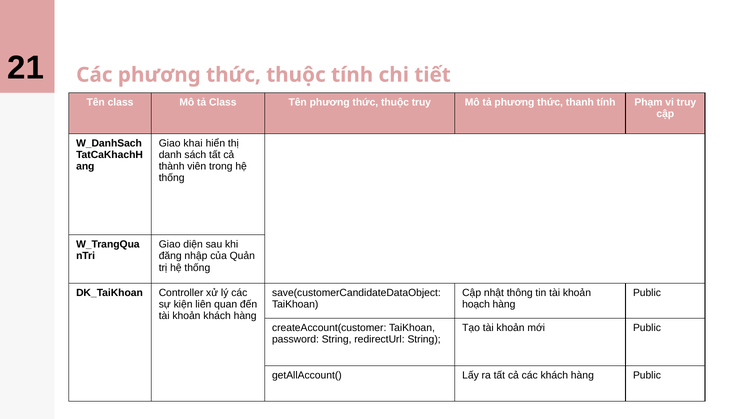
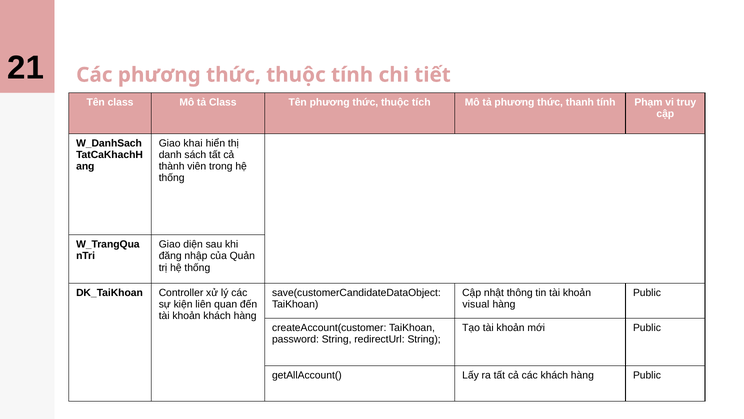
thuộc truy: truy -> tích (421, 102)
hoạch: hoạch -> visual (476, 304)
